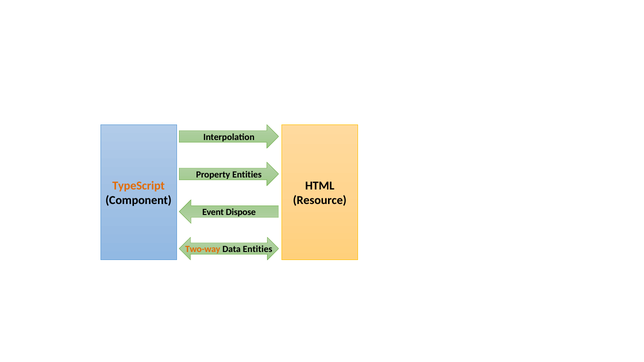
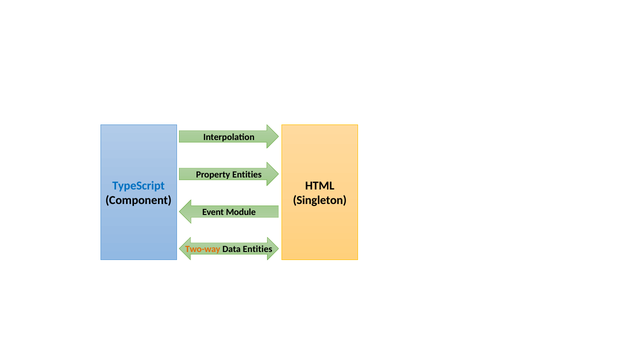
TypeScript colour: orange -> blue (138, 186)
Resource: Resource -> Singleton (320, 200)
Dispose: Dispose -> Module (241, 212)
